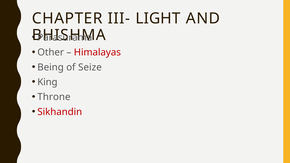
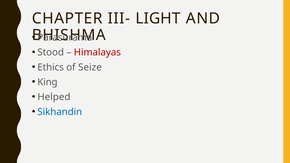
Other: Other -> Stood (51, 52)
Being: Being -> Ethics (51, 67)
Throne: Throne -> Helped (54, 97)
Sikhandin colour: red -> blue (60, 112)
